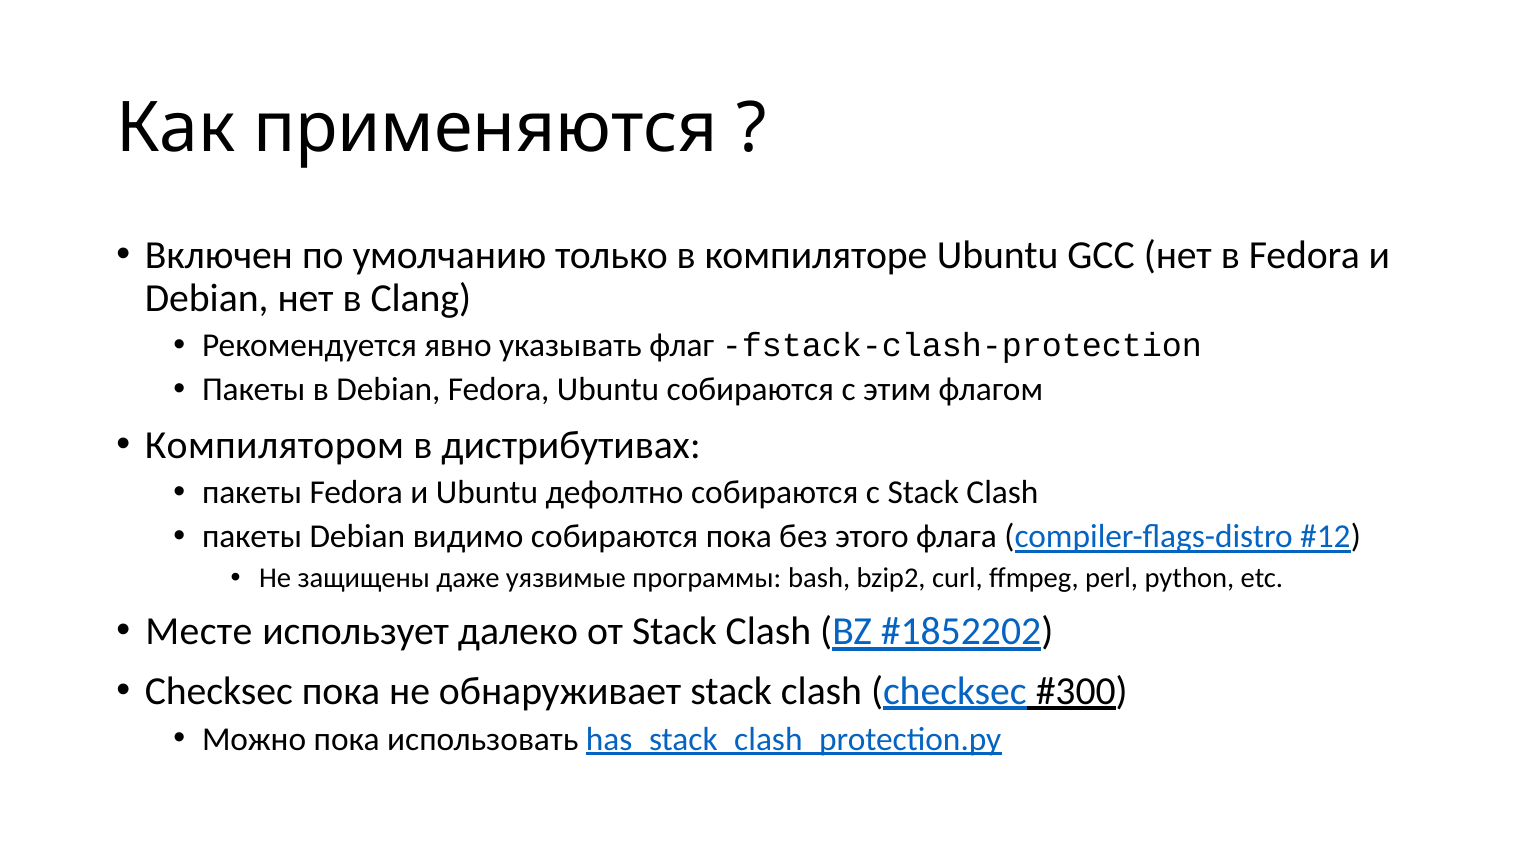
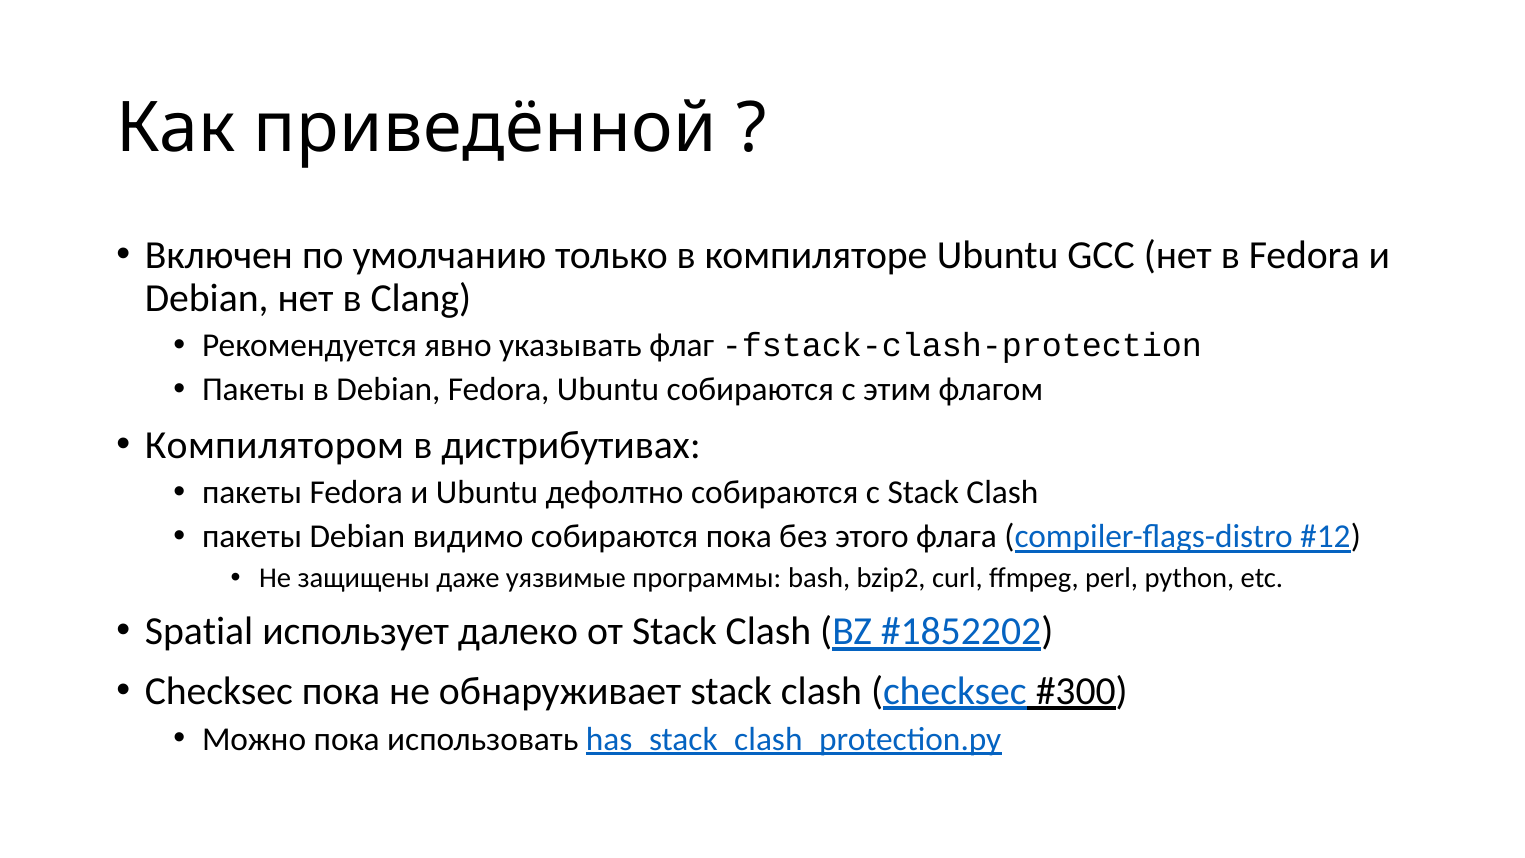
применяются: применяются -> приведённой (485, 128)
Месте: Месте -> Spatial (199, 631)
